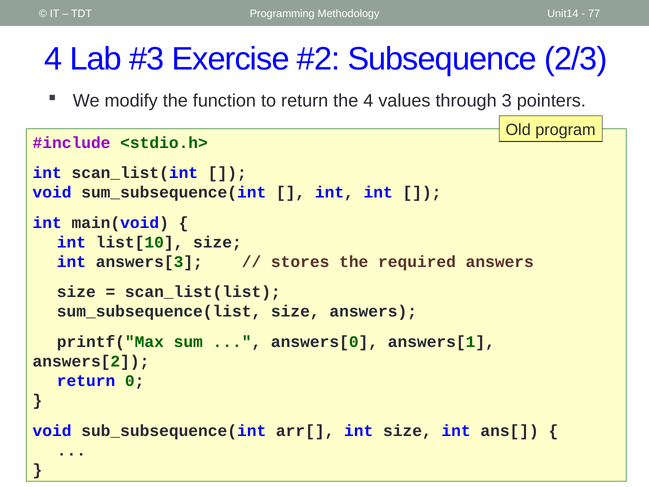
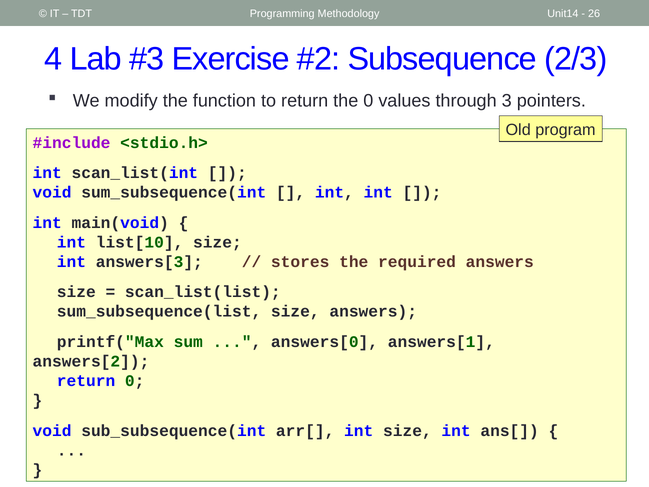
77: 77 -> 26 (594, 14)
the 4: 4 -> 0 (368, 101)
